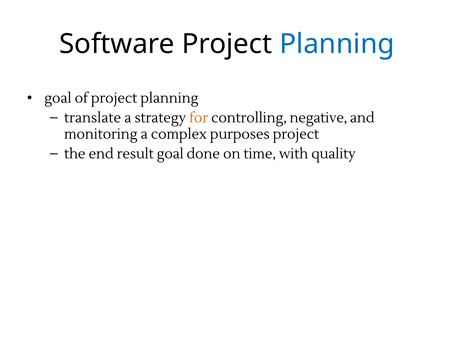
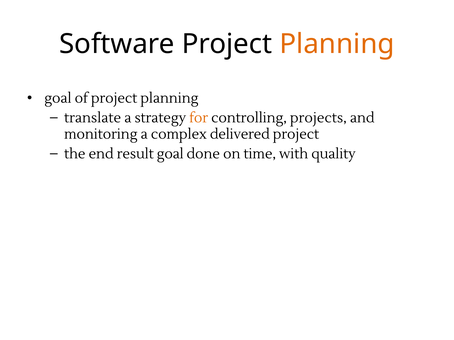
Planning colour: blue -> orange (337, 44)
negative: negative -> projects (318, 118)
purposes: purposes -> delivered (240, 135)
